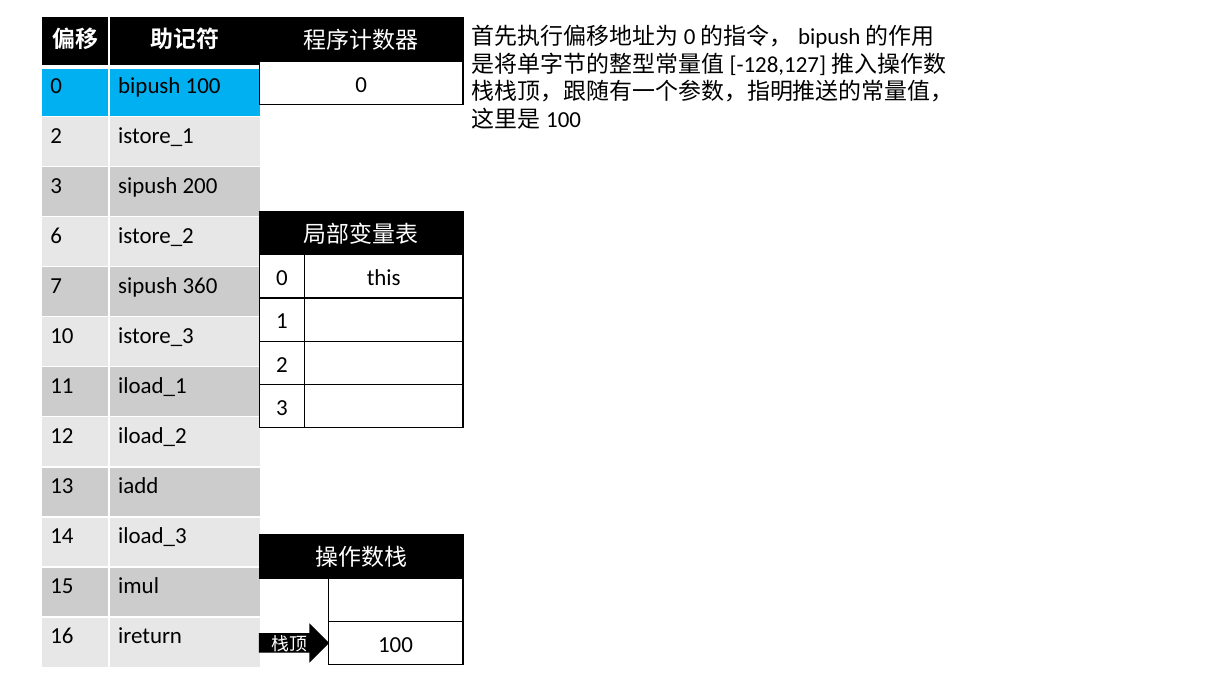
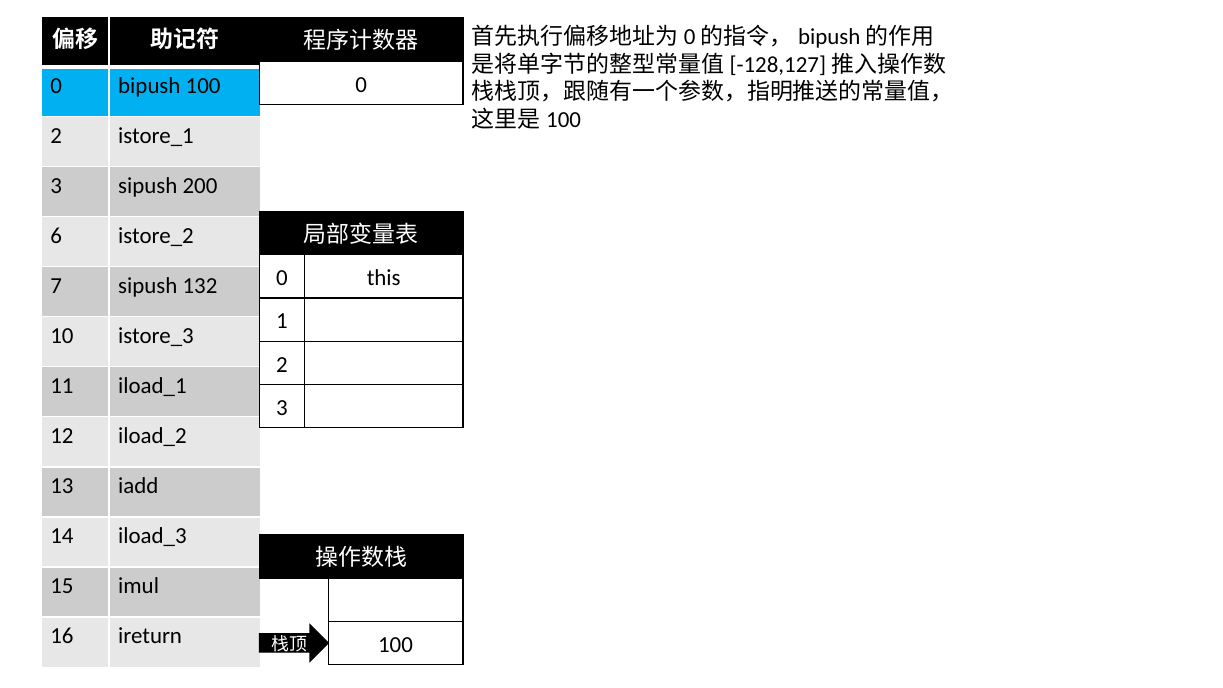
360: 360 -> 132 (200, 286)
